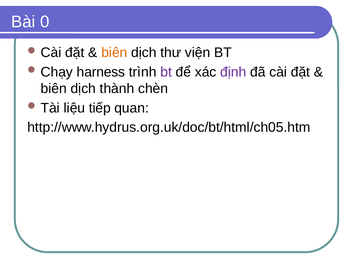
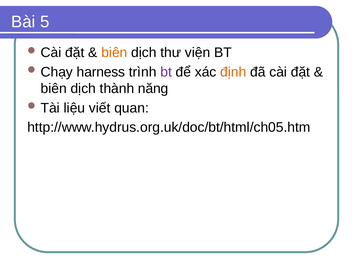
0: 0 -> 5 (45, 22)
định colour: purple -> orange (233, 72)
chèn: chèn -> năng (153, 89)
tiếp: tiếp -> viết (100, 108)
